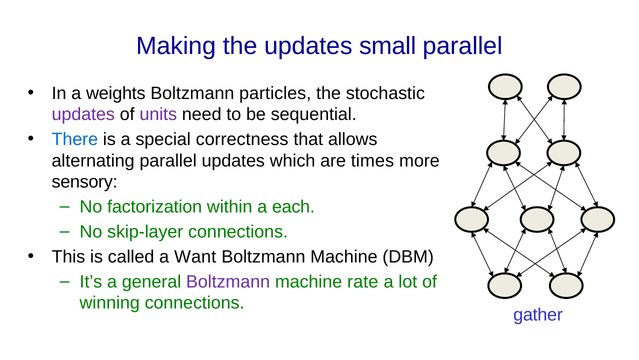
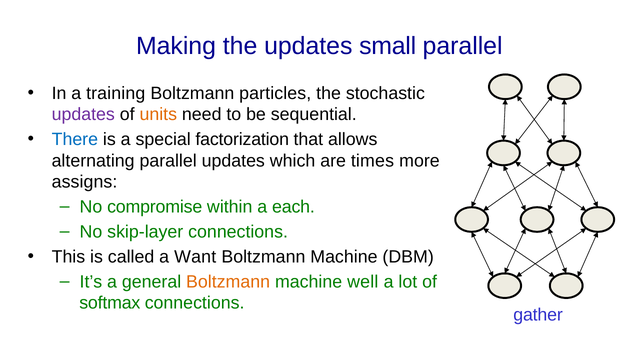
weights: weights -> training (116, 93)
units colour: purple -> orange (158, 114)
correctness: correctness -> factorization (242, 139)
sensory: sensory -> assigns (85, 182)
factorization: factorization -> compromise (155, 207)
Boltzmann colour: purple -> orange (228, 281)
rate: rate -> well (363, 281)
winning: winning -> softmax (110, 303)
